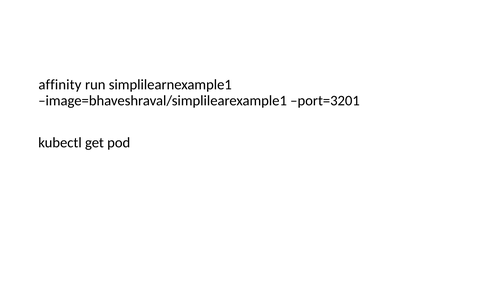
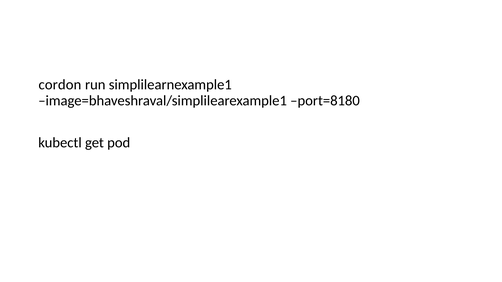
affinity: affinity -> cordon (60, 85)
port=3201: port=3201 -> port=8180 (325, 101)
